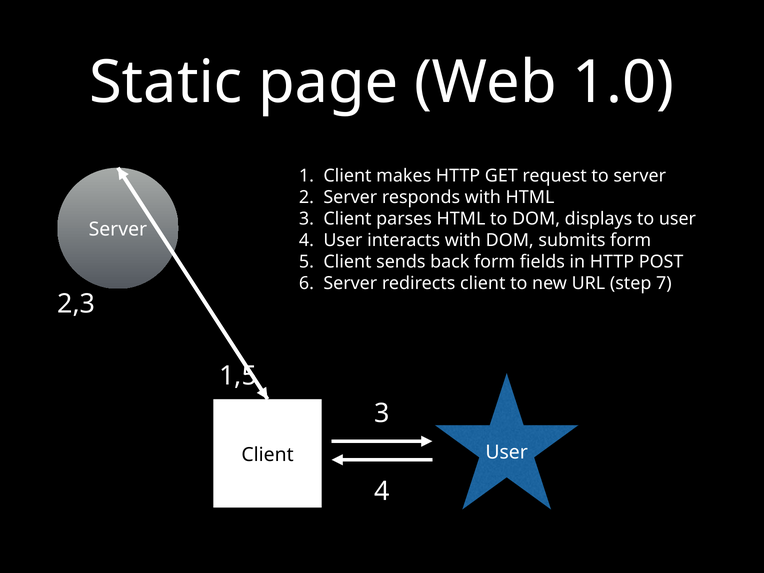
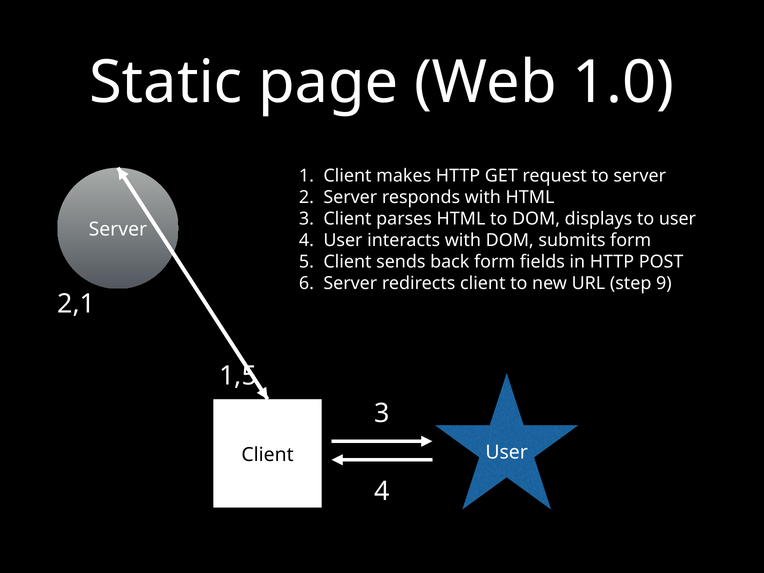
7: 7 -> 9 (664, 283)
2,3: 2,3 -> 2,1 (76, 304)
